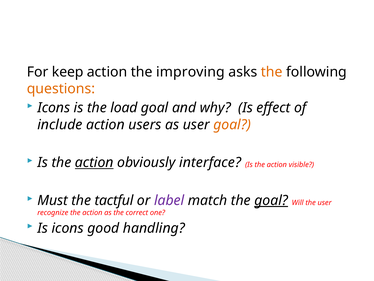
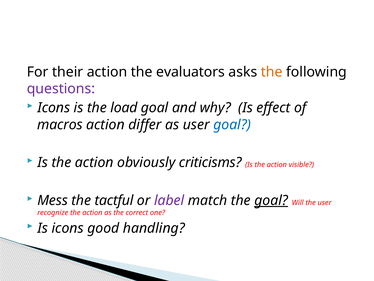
keep: keep -> their (68, 72)
improving: improving -> evaluators (191, 72)
questions colour: orange -> purple (61, 89)
include: include -> macros (60, 124)
users: users -> differ (145, 124)
goal colour: orange -> blue (232, 124)
action underline: present -> none (94, 162)
interface: interface -> criticisms (210, 162)
Must: Must -> Mess (53, 200)
